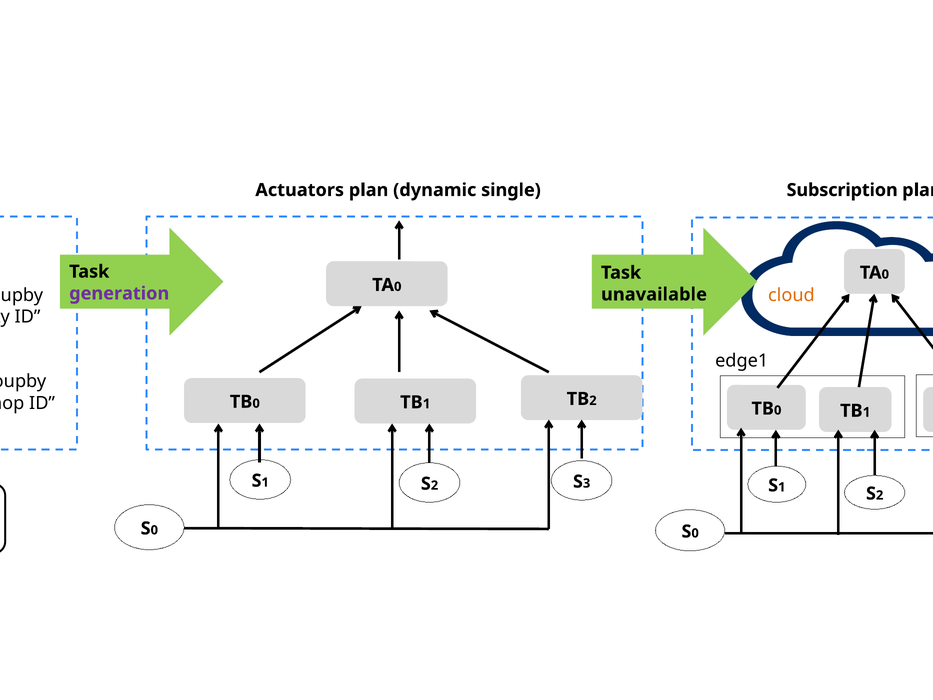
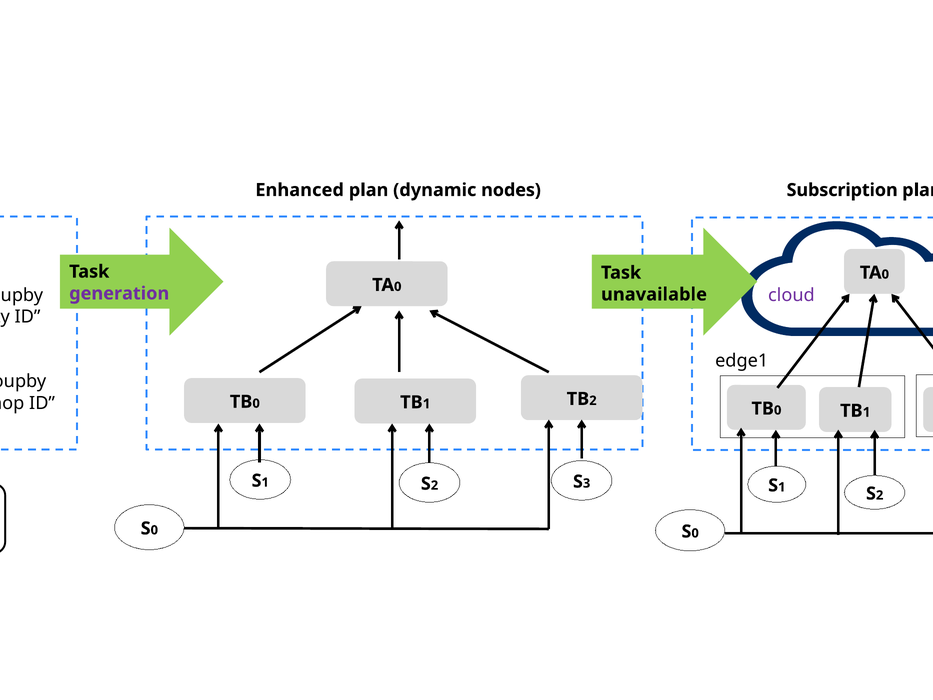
Actuators: Actuators -> Enhanced (300, 190)
single: single -> nodes (511, 190)
cloud colour: orange -> purple (791, 295)
